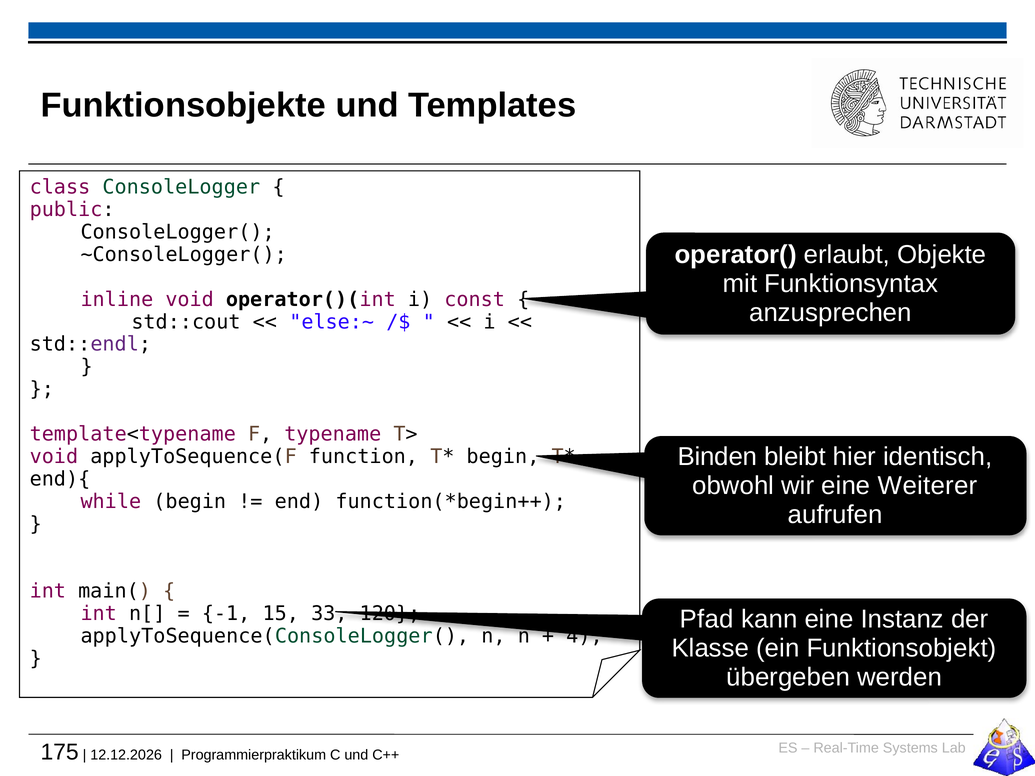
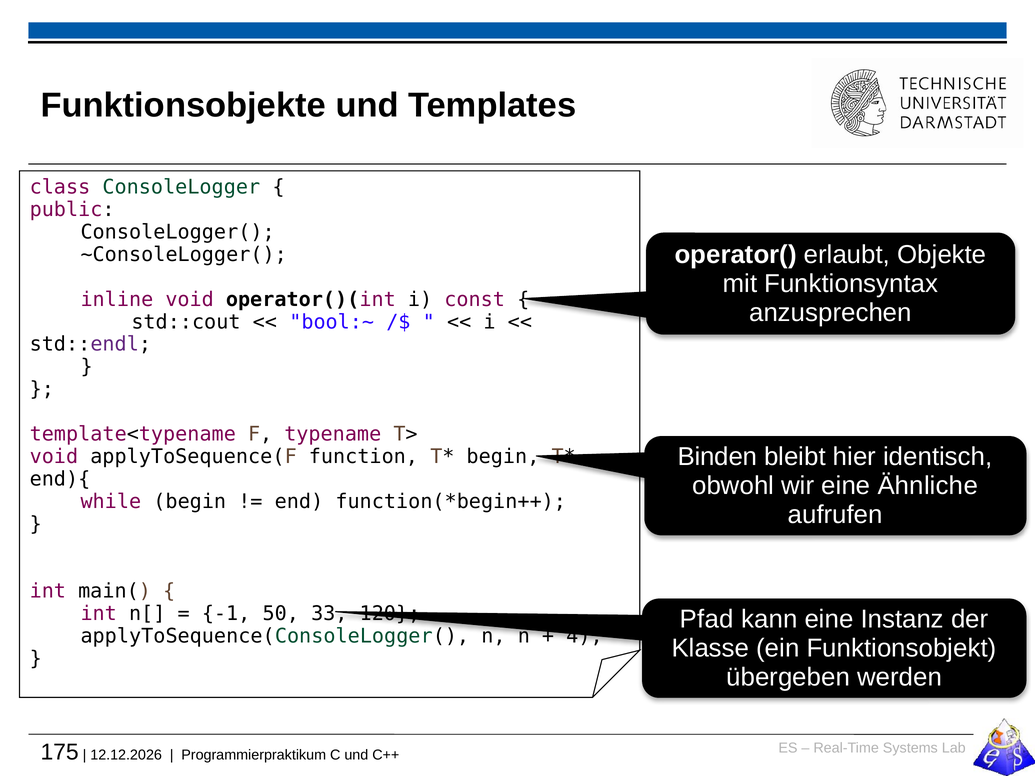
else:~: else:~ -> bool:~ (332, 322)
Weiterer: Weiterer -> Ähnliche (928, 486)
15: 15 -> 50 (281, 614)
